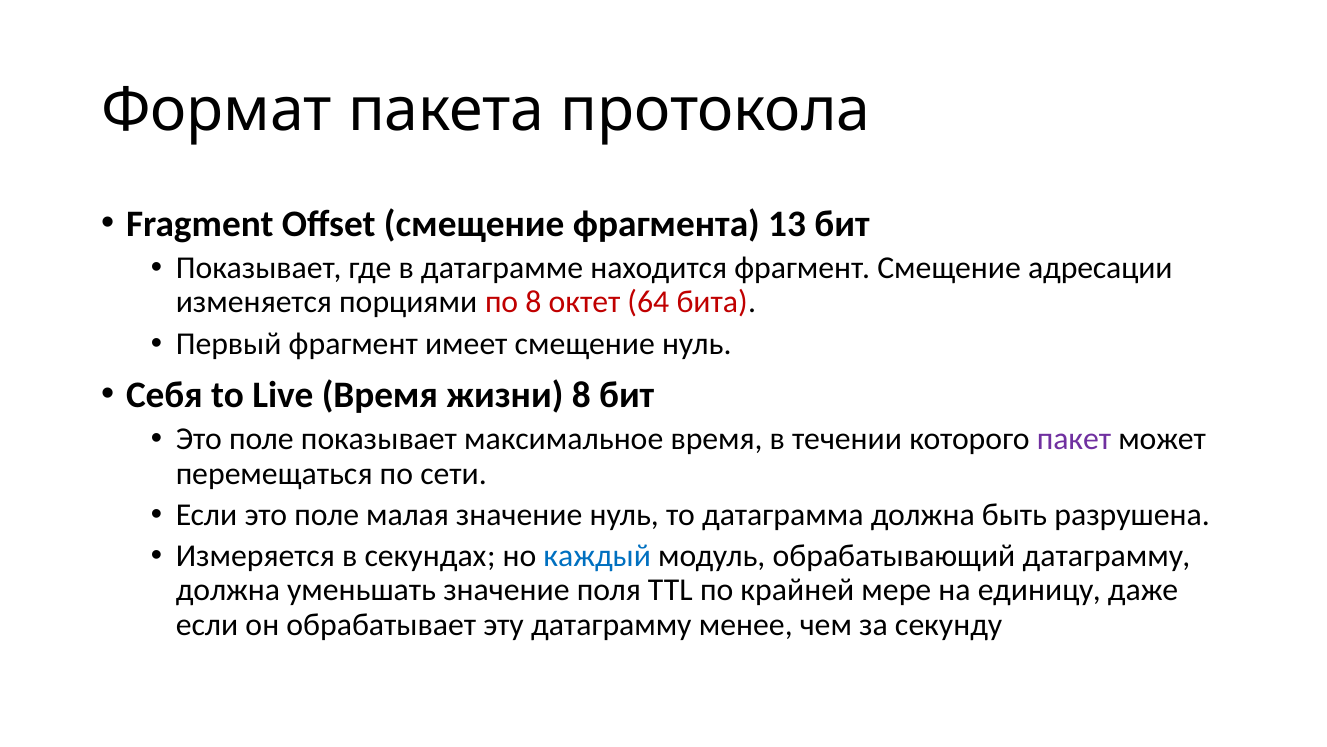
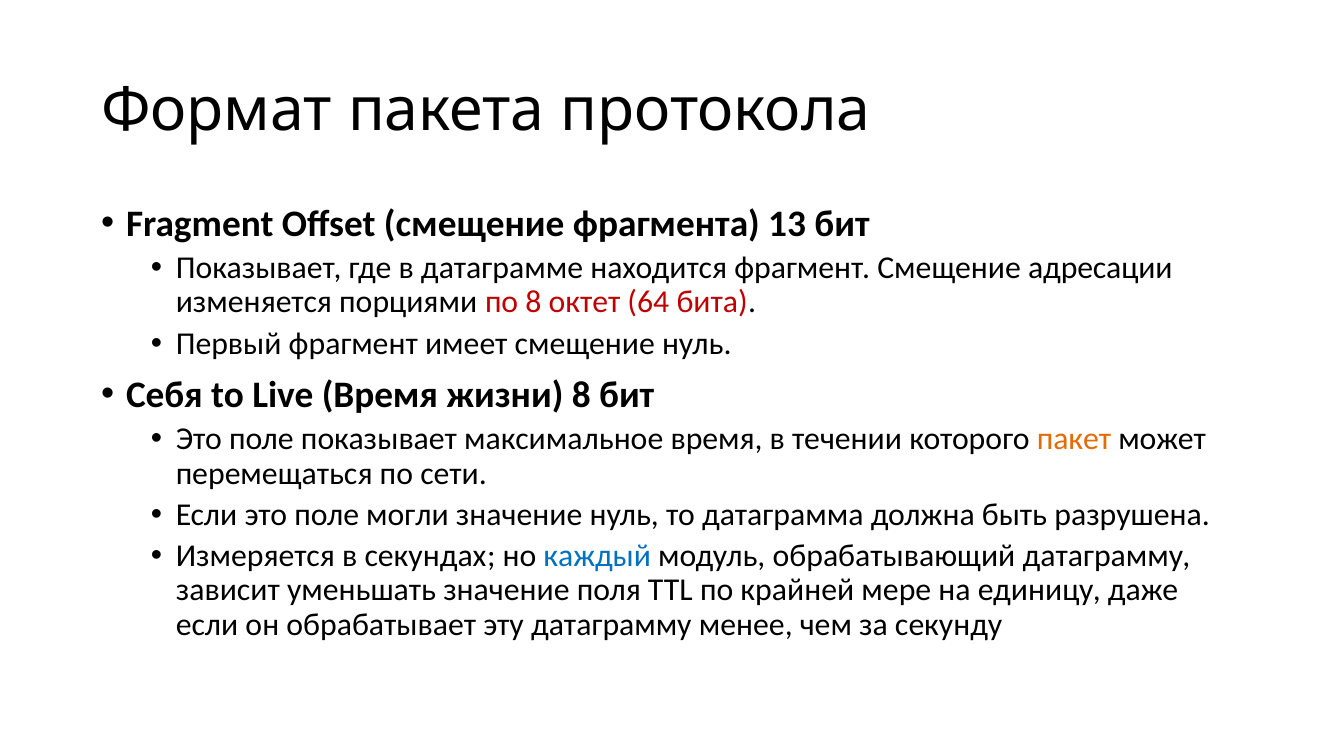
пакет colour: purple -> orange (1074, 439)
малая: малая -> могли (407, 514)
должна: должна -> зависит (228, 590)
